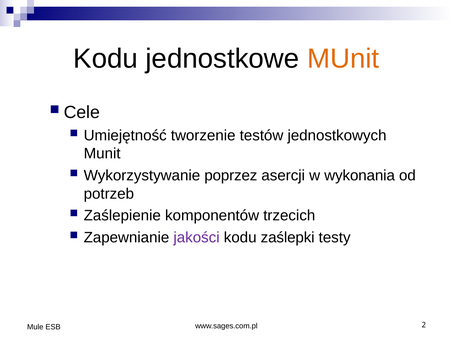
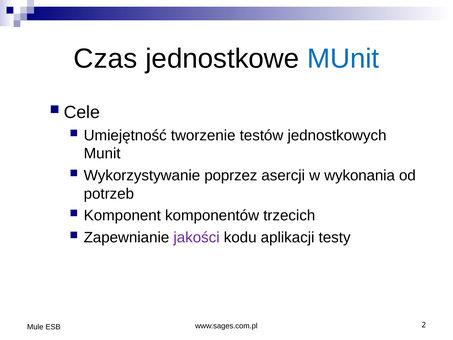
Kodu: Kodu -> Czas (105, 59)
MUnit colour: orange -> blue (343, 59)
Zaślepienie: Zaślepienie -> Komponent (122, 215)
zaślepki: zaślepki -> aplikacji (288, 237)
